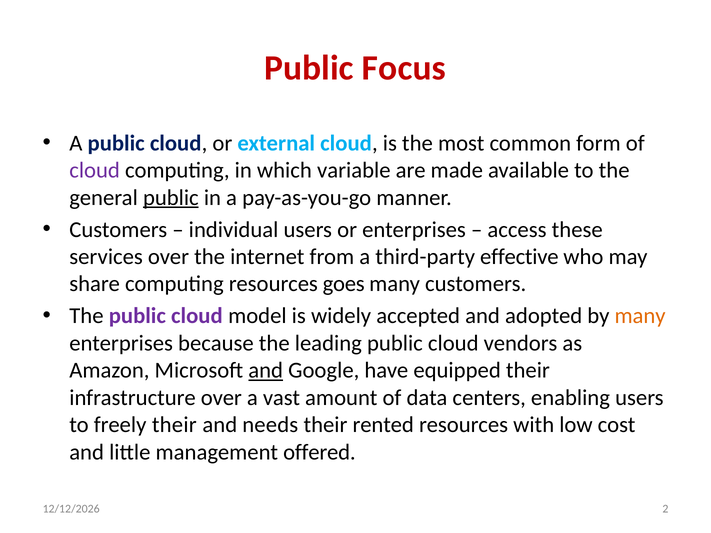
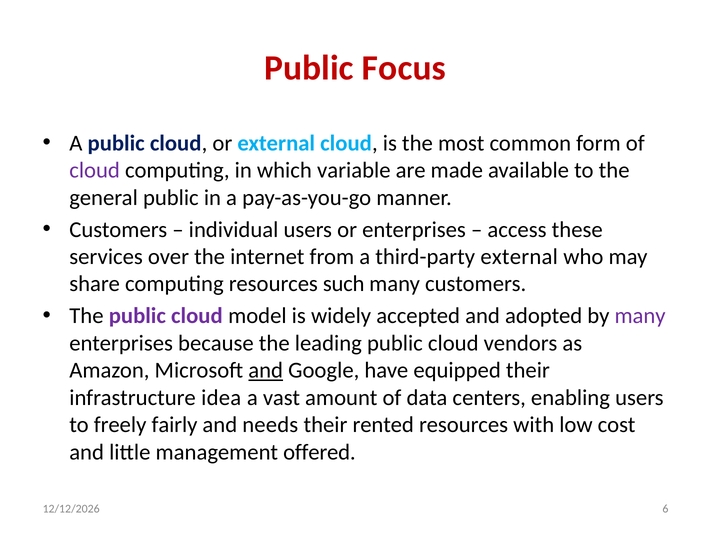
public underline: present -> none (171, 198)
third-party effective: effective -> external (519, 257)
goes: goes -> such (344, 284)
many colour: orange -> purple (640, 316)
infrastructure over: over -> idea (221, 398)
freely their: their -> fairly (174, 425)
2: 2 -> 6 (665, 509)
